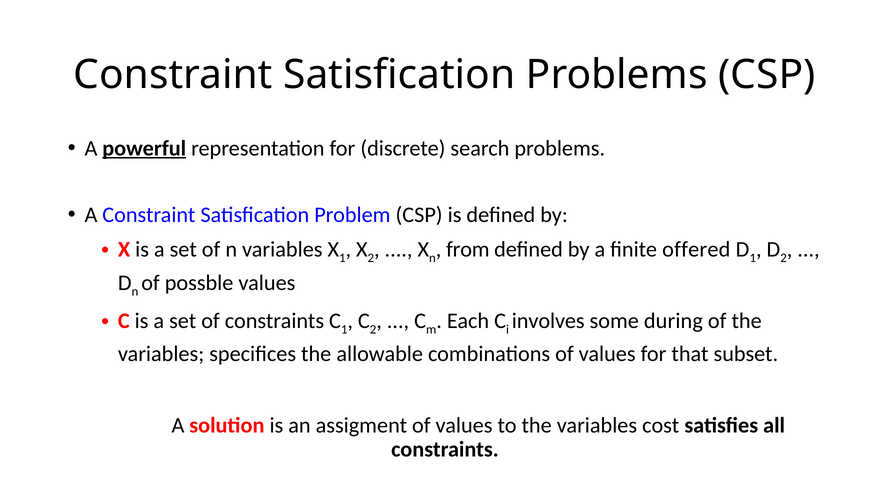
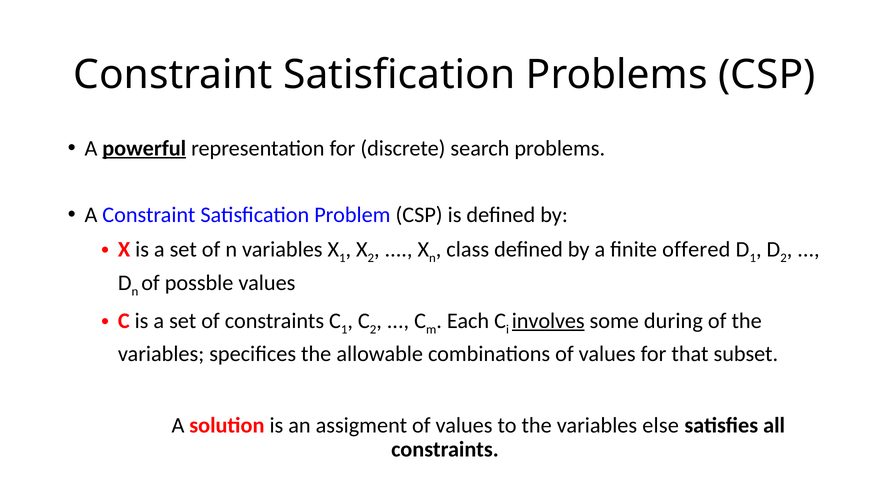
from: from -> class (468, 250)
involves underline: none -> present (548, 321)
cost: cost -> else (661, 426)
